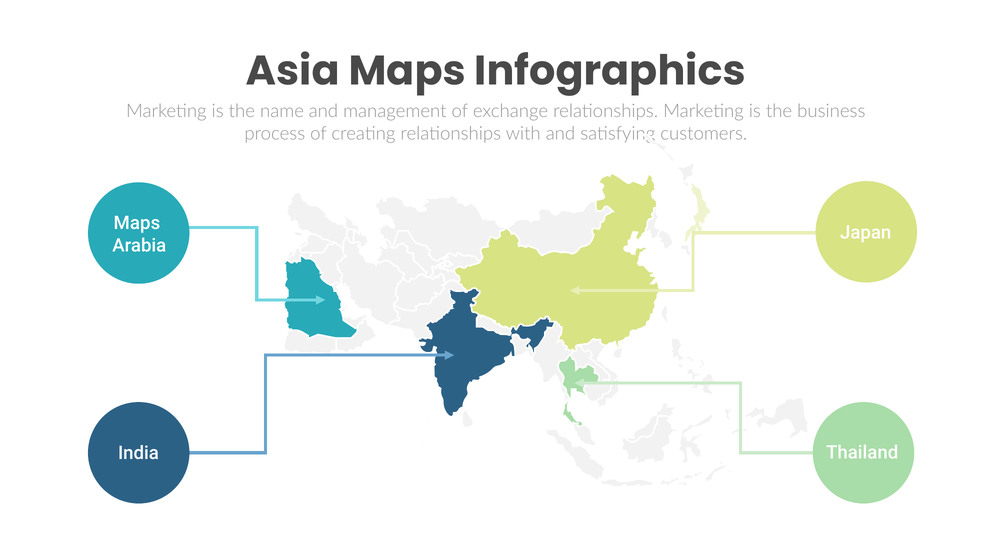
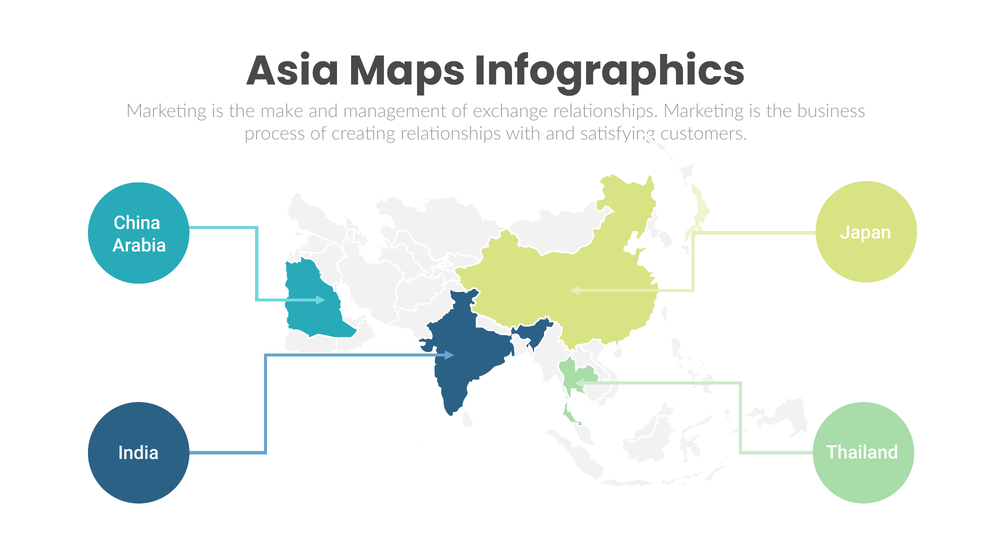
name: name -> make (282, 111)
Maps: Maps -> China (137, 223)
